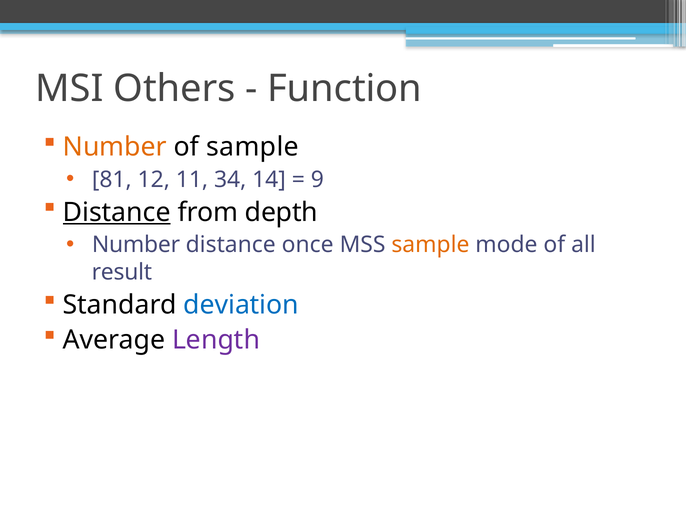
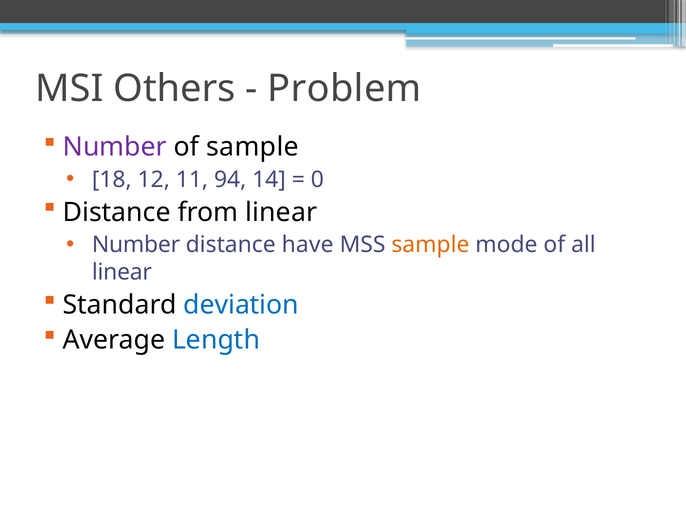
Function: Function -> Problem (344, 88)
Number colour: orange -> purple (115, 147)
81: 81 -> 18 (112, 179)
34: 34 -> 94 (230, 179)
9: 9 -> 0 (317, 179)
Distance underline: present -> none (117, 212)
from depth: depth -> linear (281, 212)
once: once -> have (308, 245)
result: result -> linear (122, 272)
Length colour: purple -> blue (216, 340)
